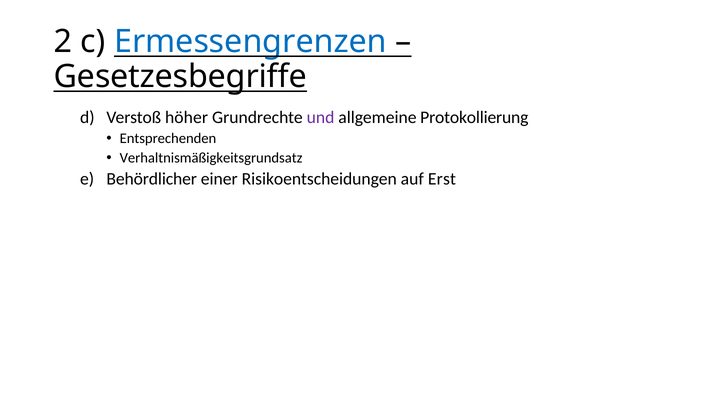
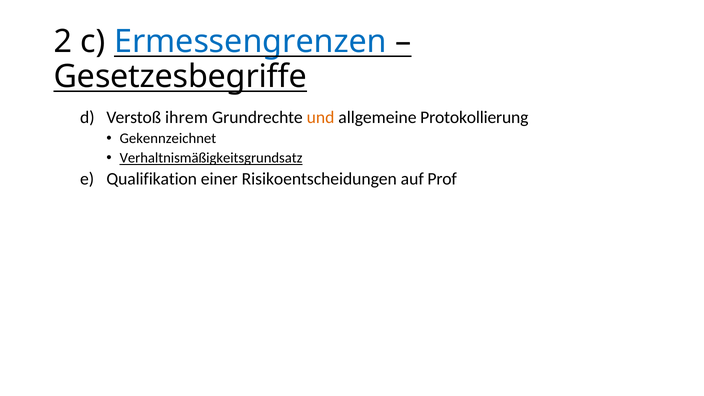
höher: höher -> ihrem (186, 117)
und colour: purple -> orange (321, 117)
Entsprechenden: Entsprechenden -> Gekennzeichnet (168, 139)
Verhaltnismäßigkeitsgrundsatz underline: none -> present (211, 158)
Behördlicher: Behördlicher -> Qualifikation (152, 179)
Erst: Erst -> Prof (442, 179)
